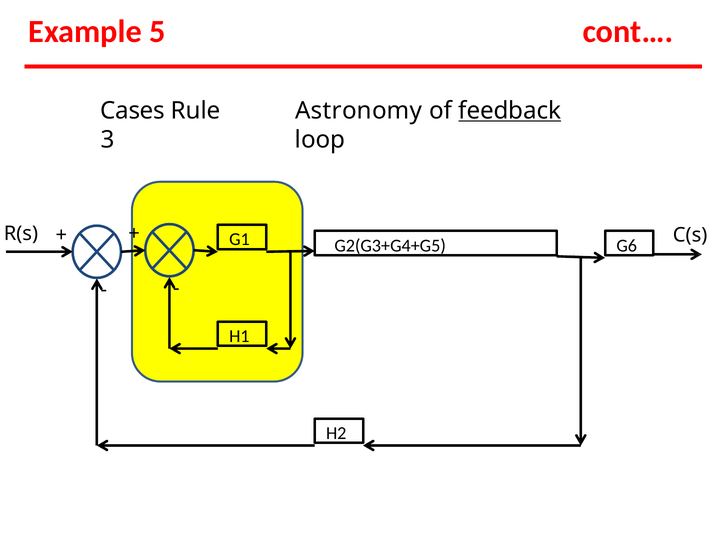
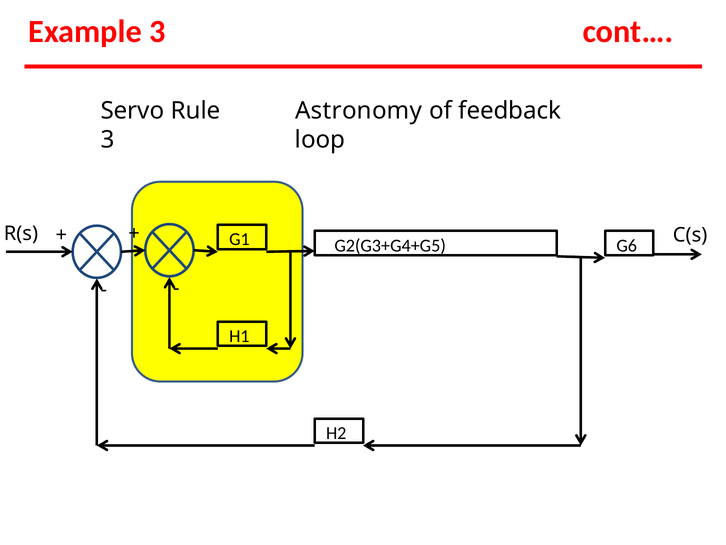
Example 5: 5 -> 3 (157, 32)
Cases: Cases -> Servo (132, 110)
feedback underline: present -> none (510, 110)
